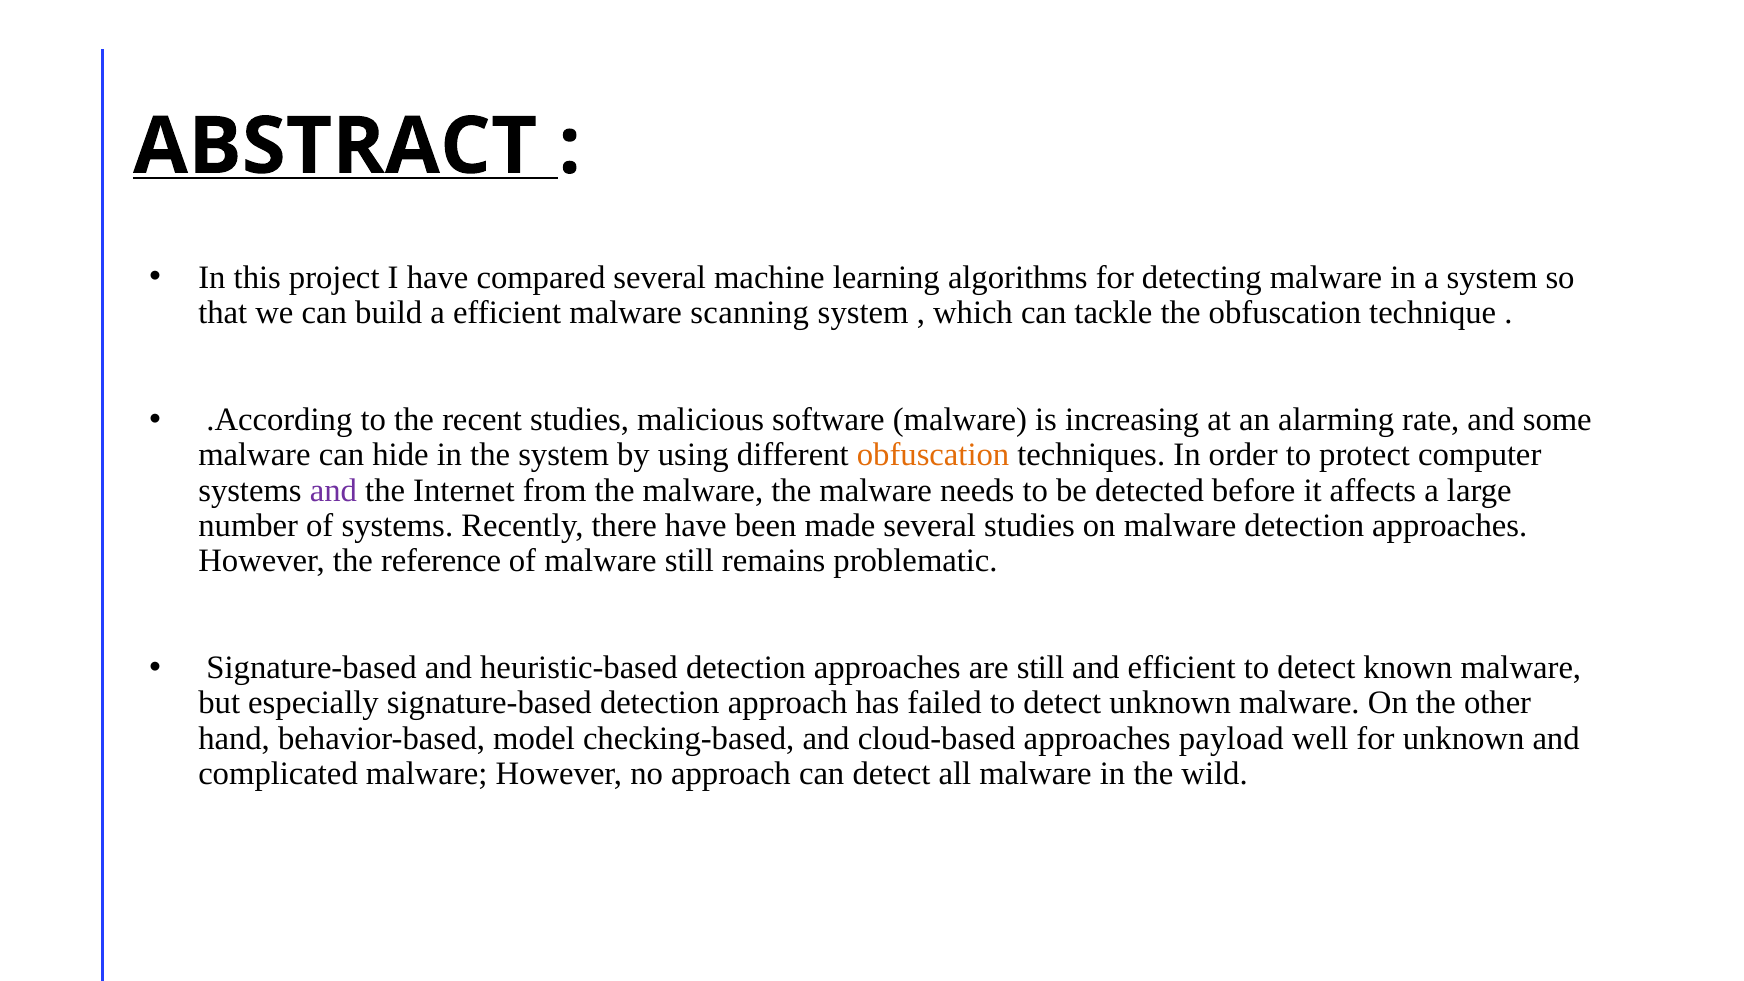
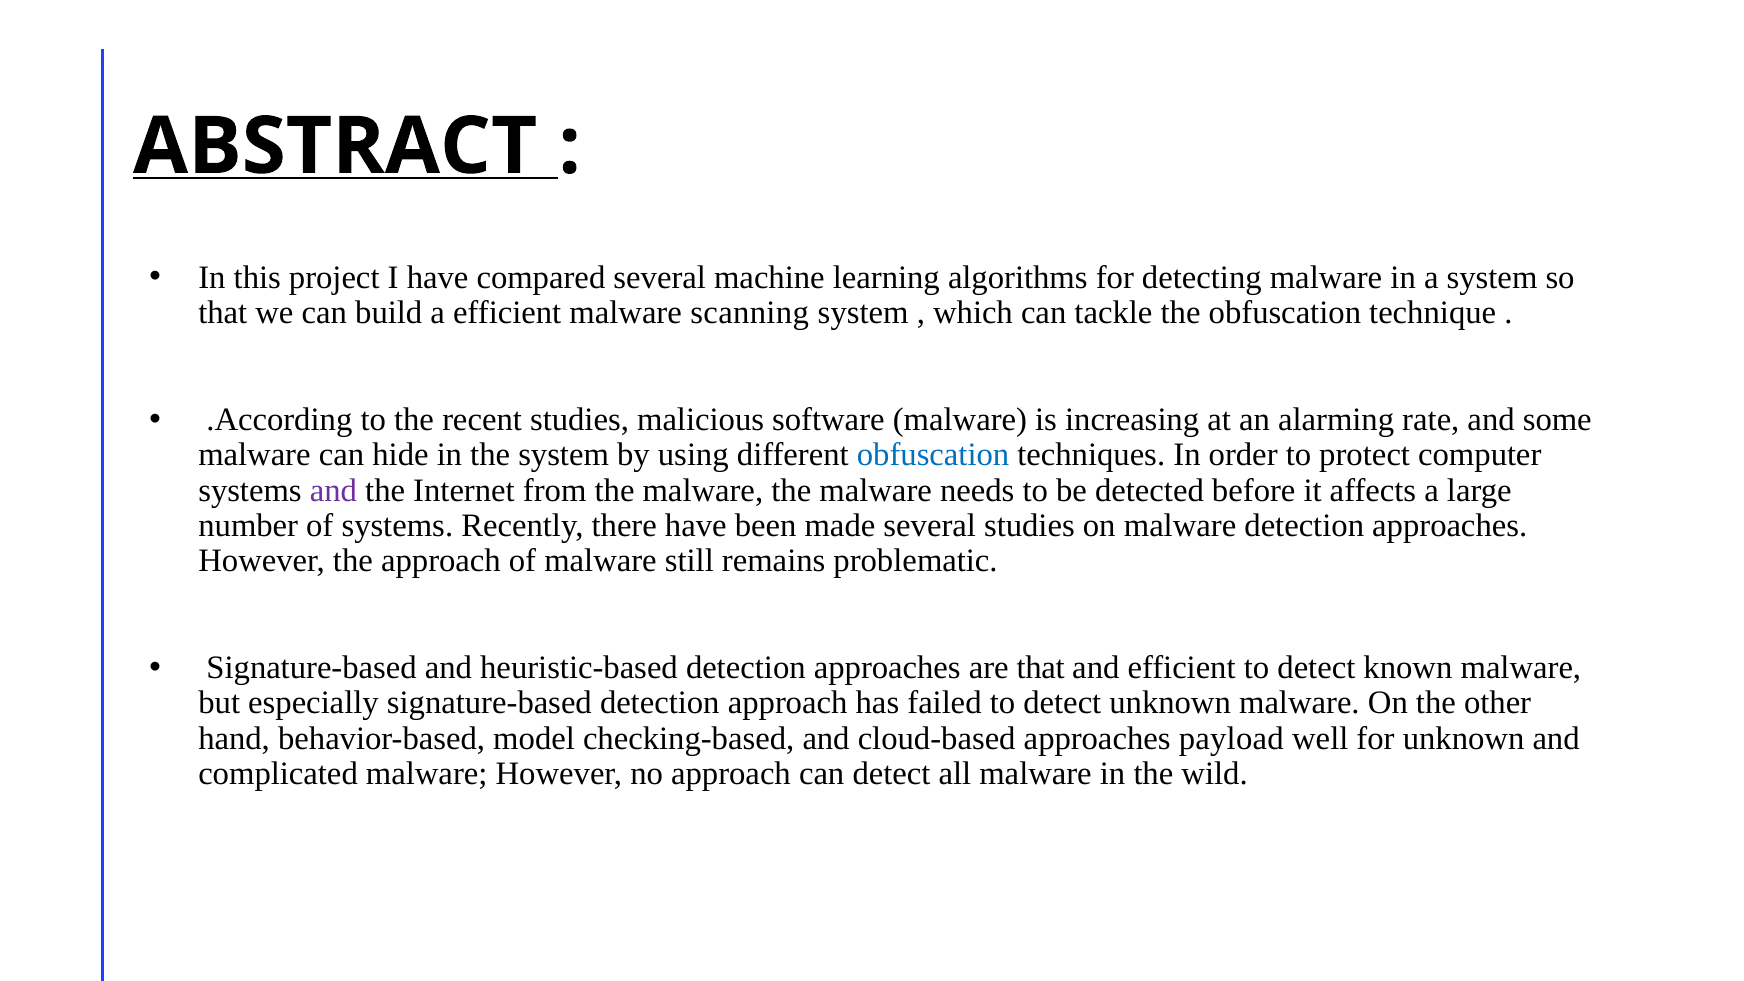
obfuscation colour: orange -> blue (933, 455)
the reference: reference -> approach (441, 561)
are still: still -> that (1041, 668)
